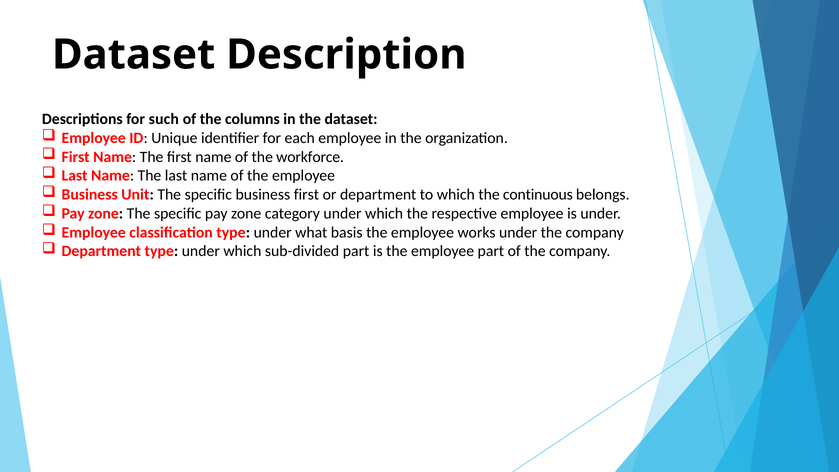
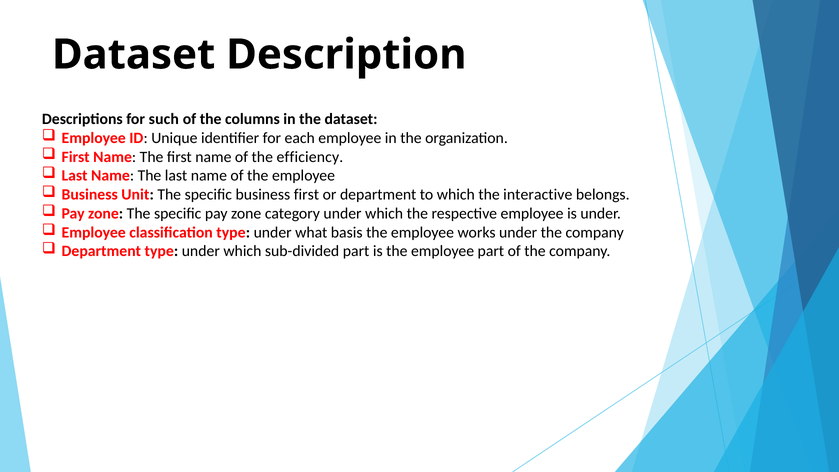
workforce: workforce -> efficiency (310, 157)
continuous: continuous -> interactive (538, 195)
